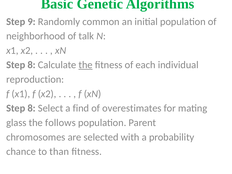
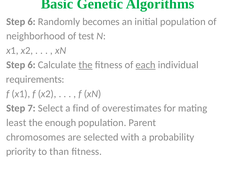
9: 9 -> 6 (32, 22)
common: common -> becomes (101, 22)
talk: talk -> test (86, 36)
8: 8 -> 6 (32, 65)
each underline: none -> present (146, 65)
reproduction: reproduction -> requirements (35, 79)
8: 8 -> 7 (32, 108)
glass: glass -> least (16, 123)
follows: follows -> enough (61, 123)
chance: chance -> priority (21, 152)
